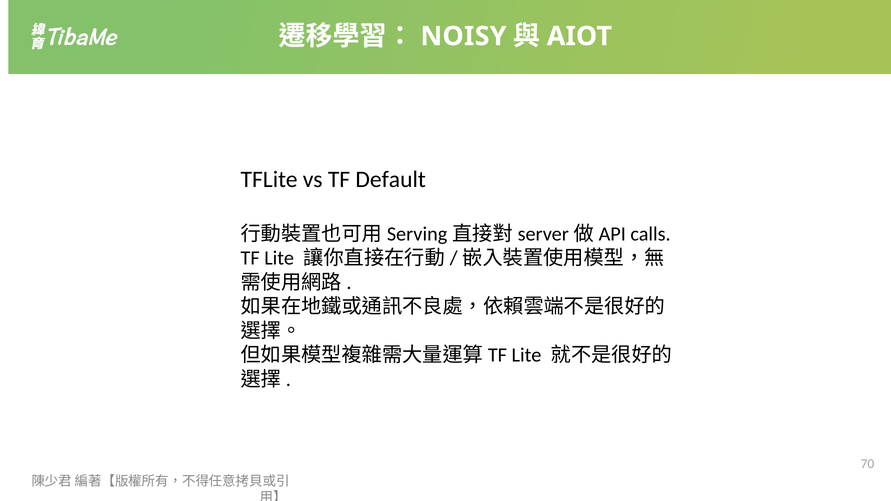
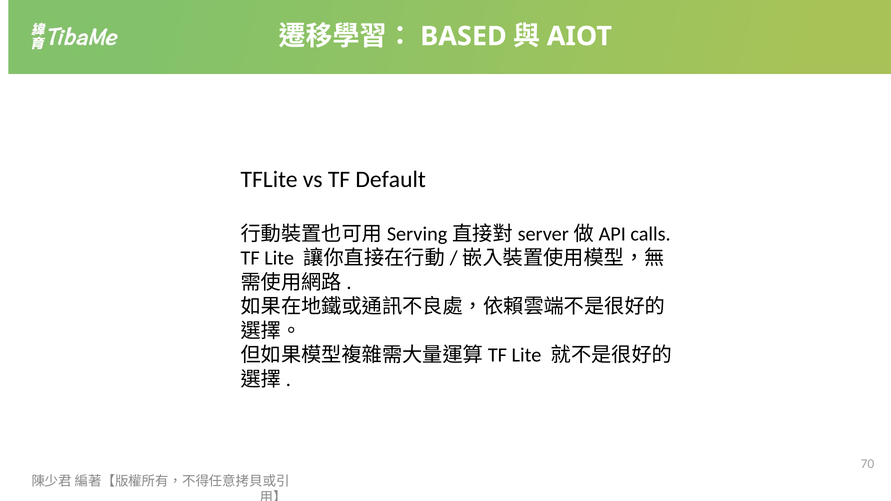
NOISY: NOISY -> BASED (464, 36)
